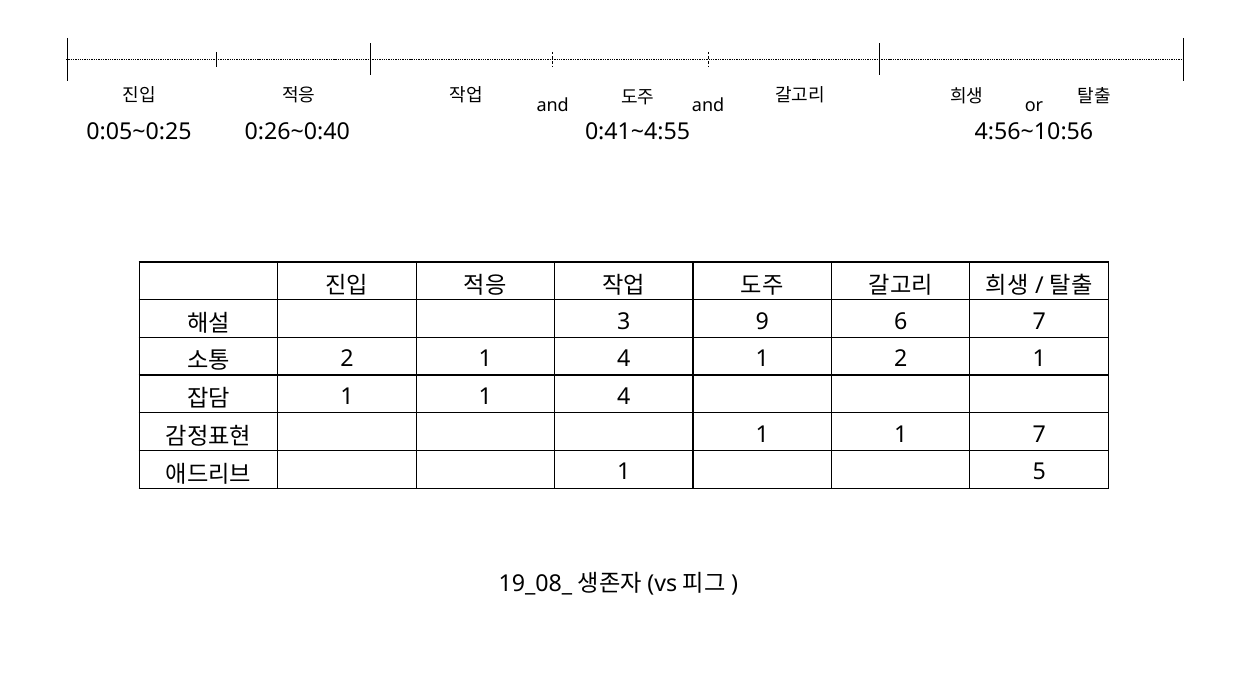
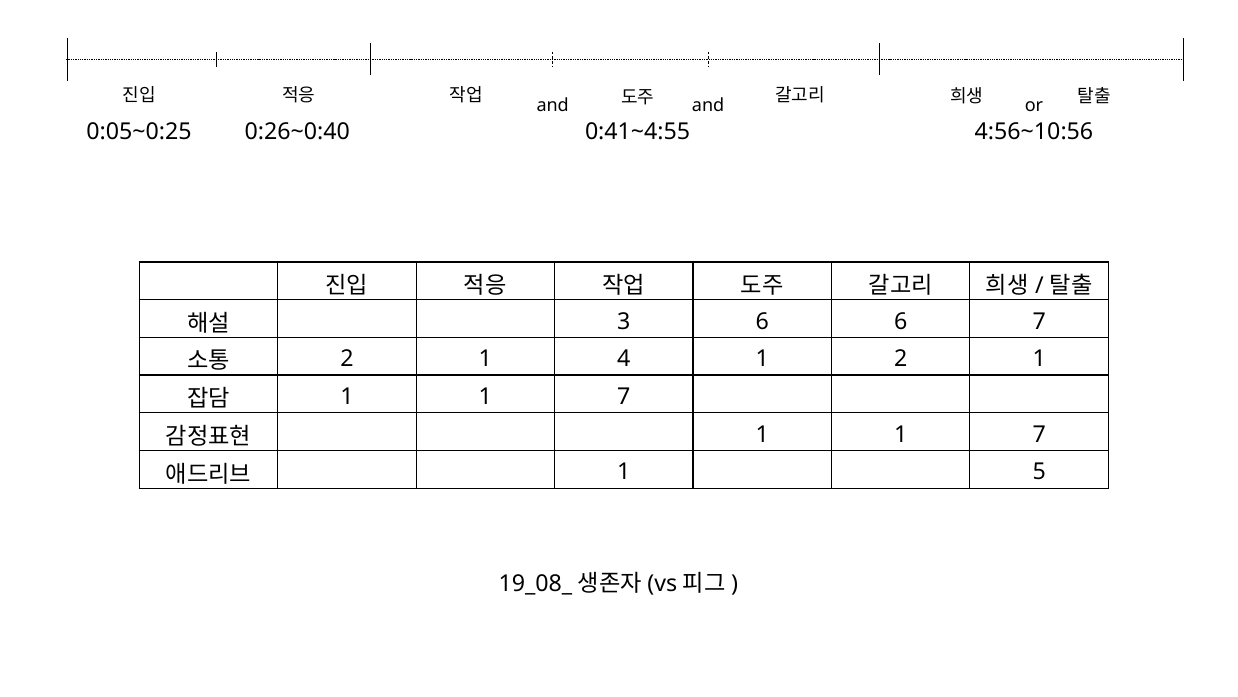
3 9: 9 -> 6 (762, 321)
4: 4 -> 7 (624, 396)
